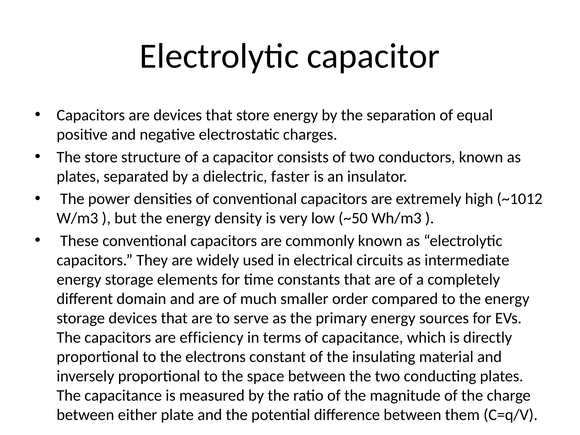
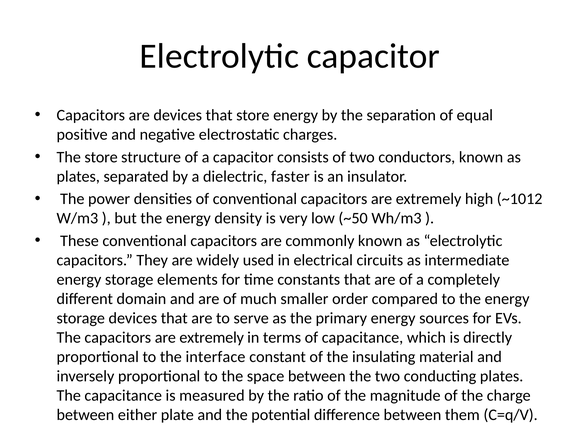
The capacitors are efficiency: efficiency -> extremely (212, 338)
electrons: electrons -> interface (215, 357)
